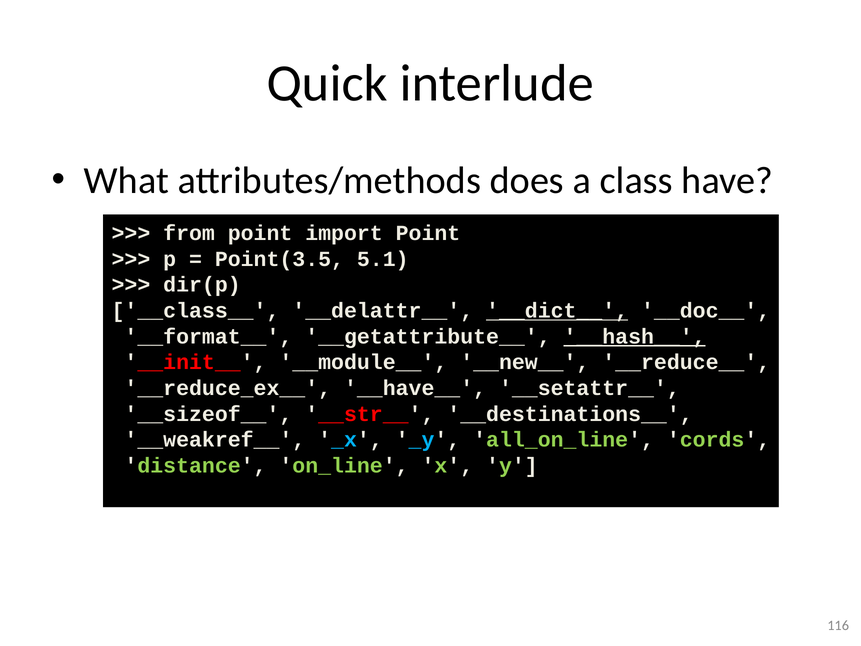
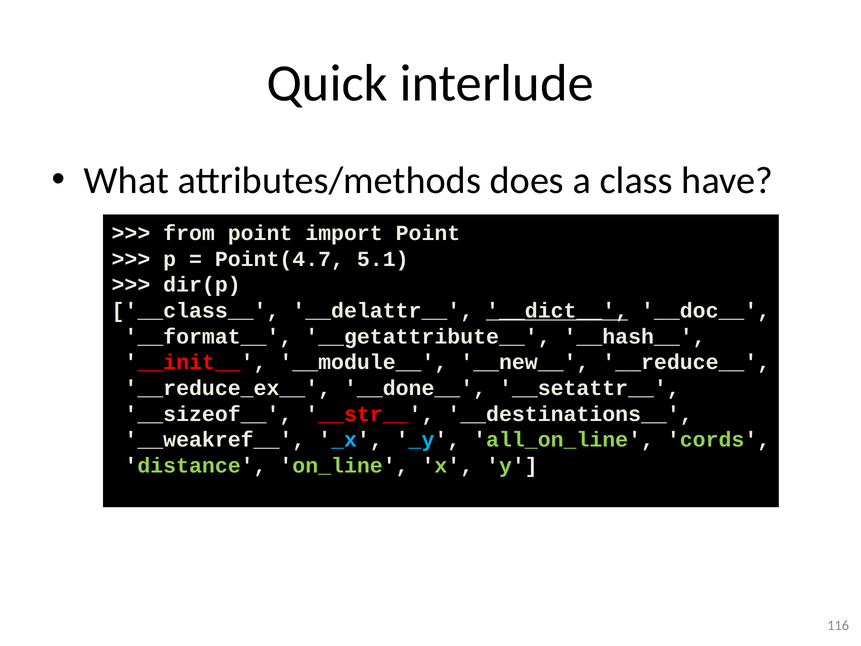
Point(3.5: Point(3.5 -> Point(4.7 (279, 259)
__hash__ underline: present -> none (635, 336)
__have__: __have__ -> __done__ (415, 388)
